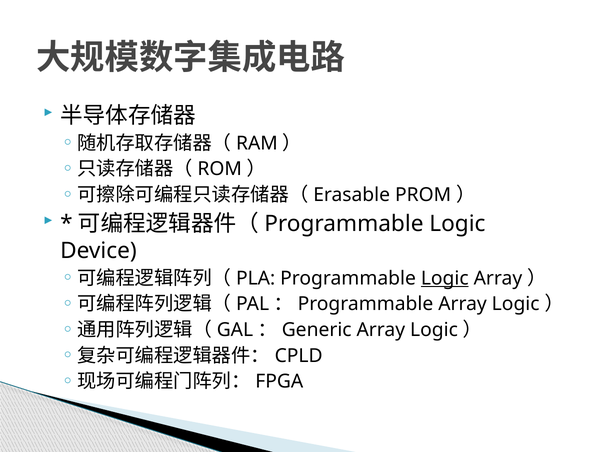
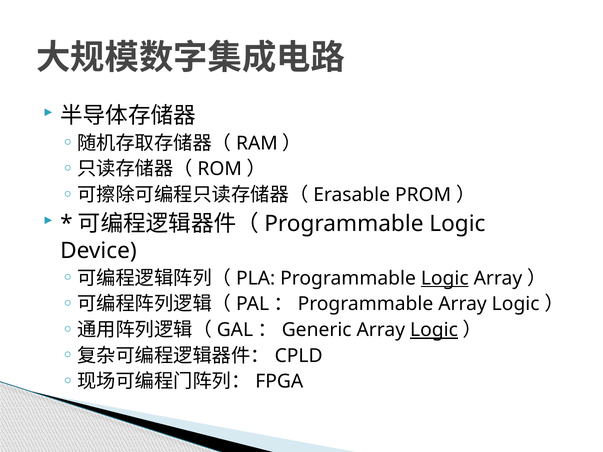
Logic underline: none -> present (434, 330)
